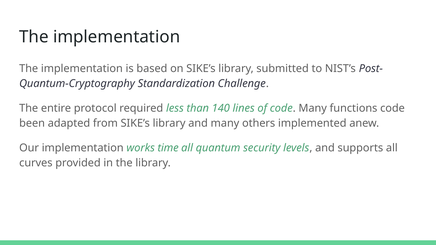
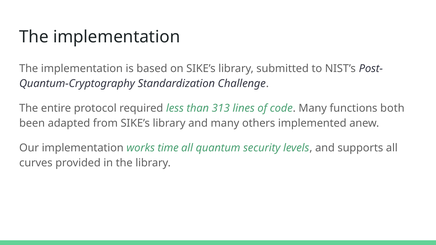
140: 140 -> 313 (221, 108)
functions code: code -> both (392, 108)
